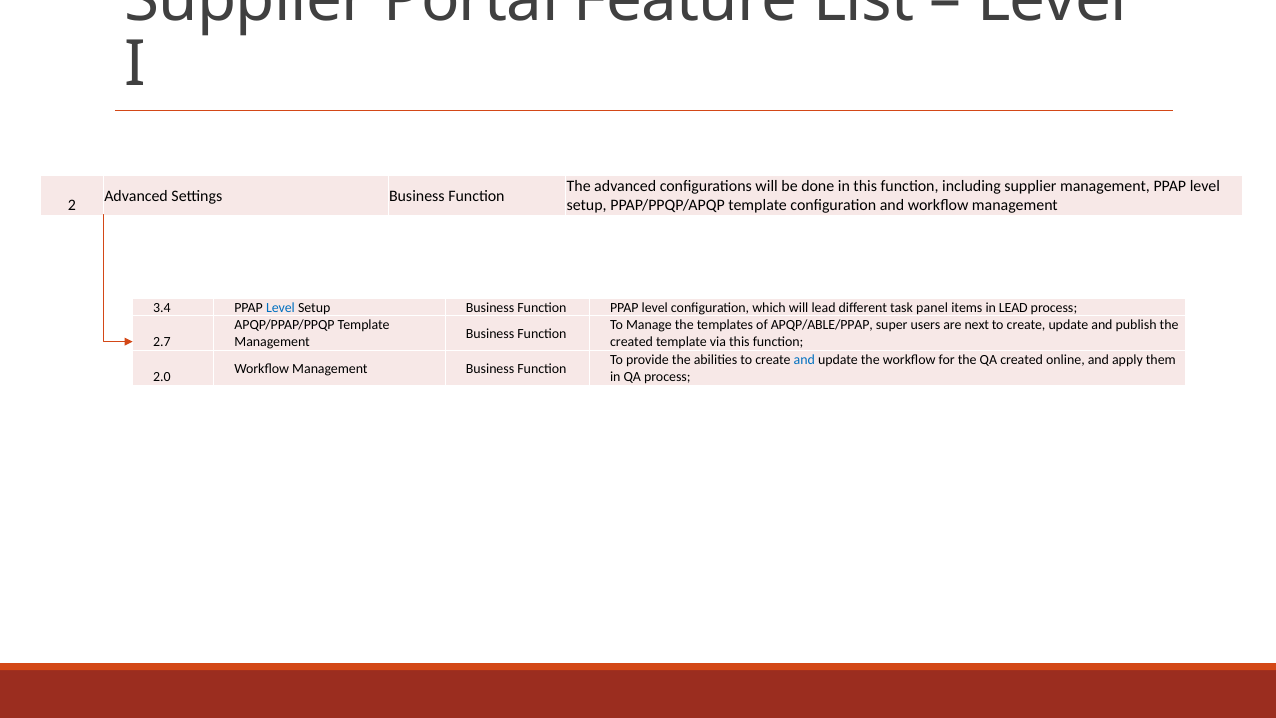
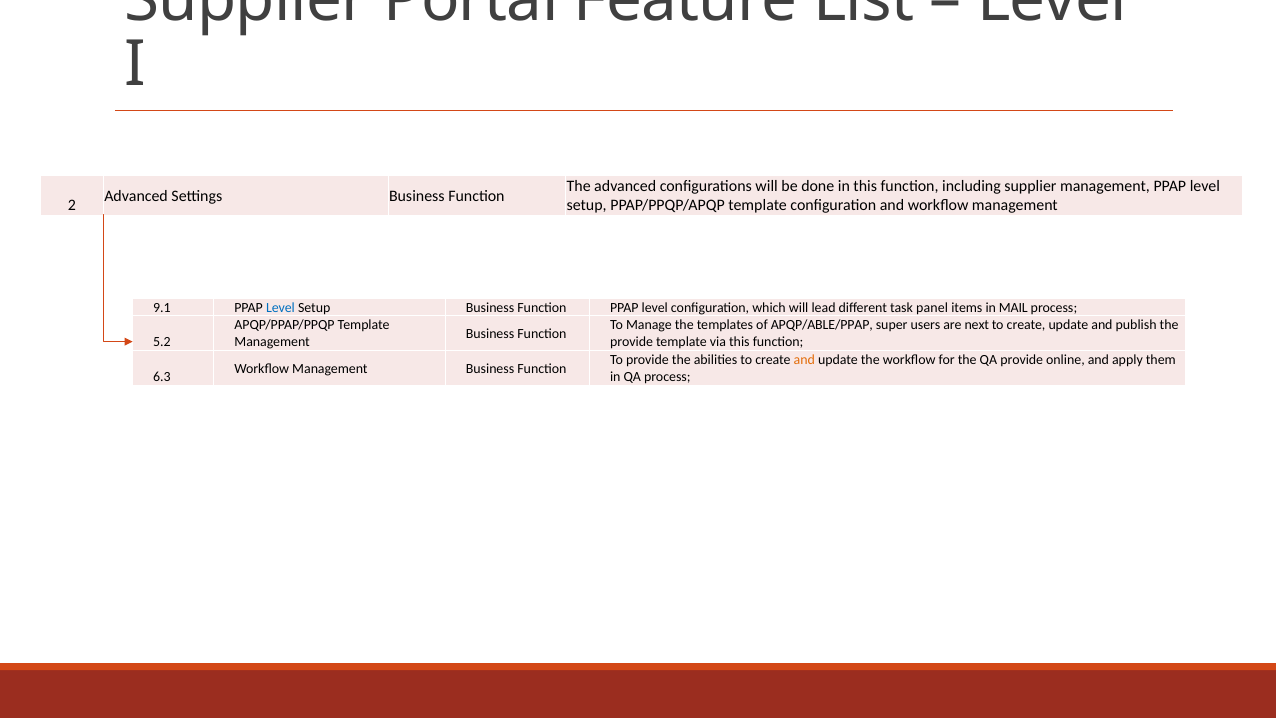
3.4: 3.4 -> 9.1 (162, 307)
in LEAD: LEAD -> MAIL (1013, 307)
created: created -> provide (632, 342)
2.7: 2.7 -> 5.2 (162, 342)
and colour: blue -> orange (804, 360)
QA created: created -> provide (1022, 360)
2.0: 2.0 -> 6.3 (162, 377)
